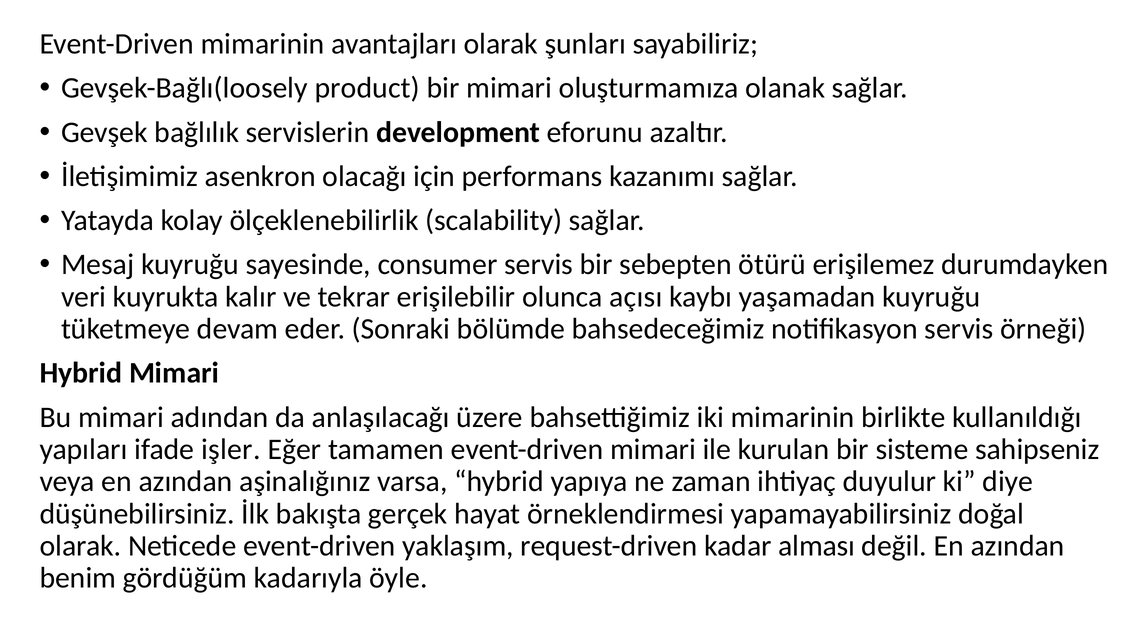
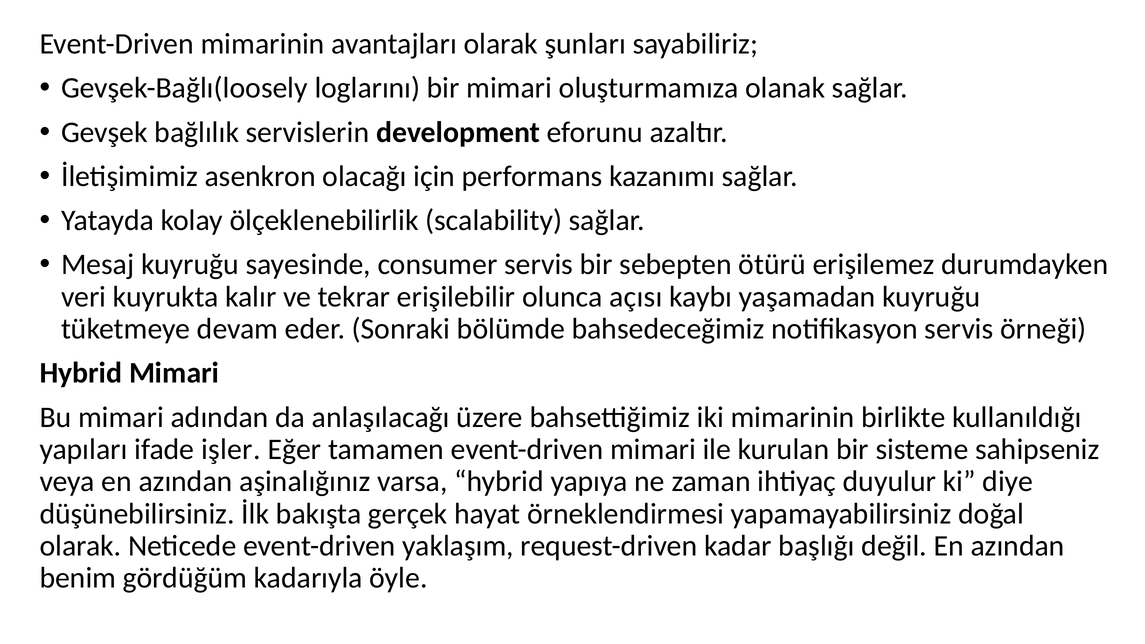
product: product -> loglarını (367, 88)
alması: alması -> başlığı (816, 546)
